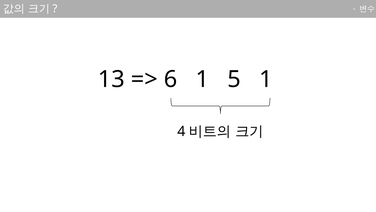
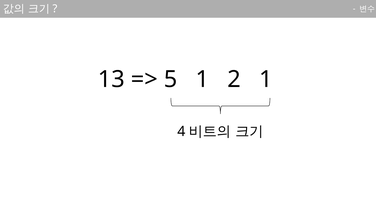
6: 6 -> 5 (171, 79)
5: 5 -> 2 (234, 79)
